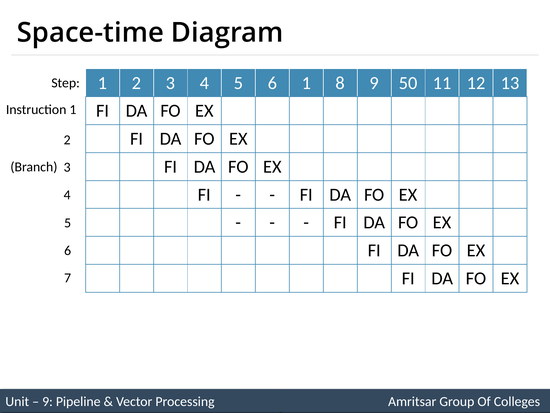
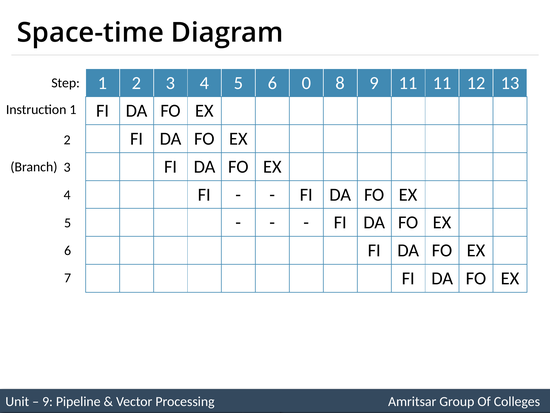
6 1: 1 -> 0 (306, 83)
9 50: 50 -> 11 (408, 83)
